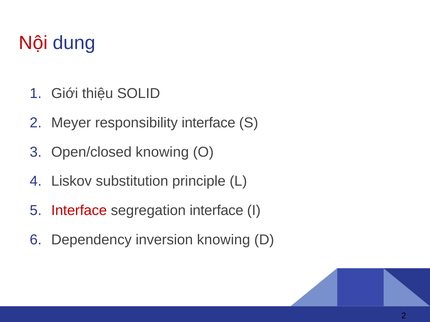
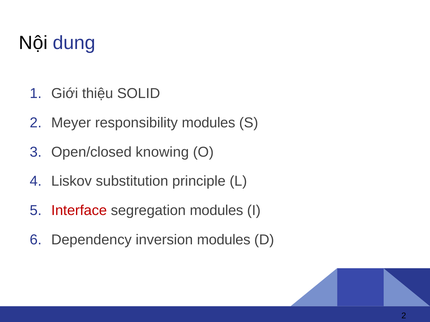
Nội colour: red -> black (33, 43)
responsibility interface: interface -> modules (209, 123)
segregation interface: interface -> modules (216, 211)
inversion knowing: knowing -> modules (224, 240)
